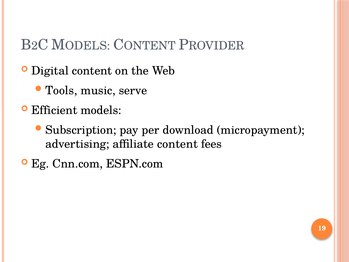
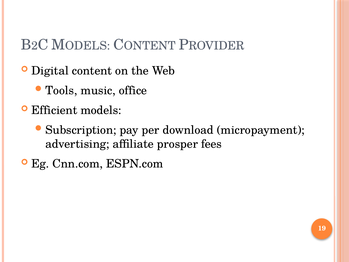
serve: serve -> office (133, 90)
affiliate content: content -> prosper (177, 144)
